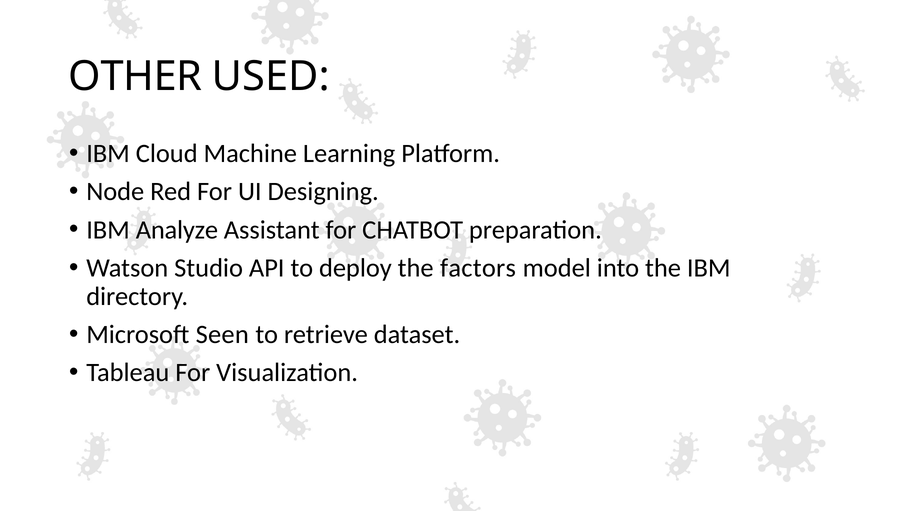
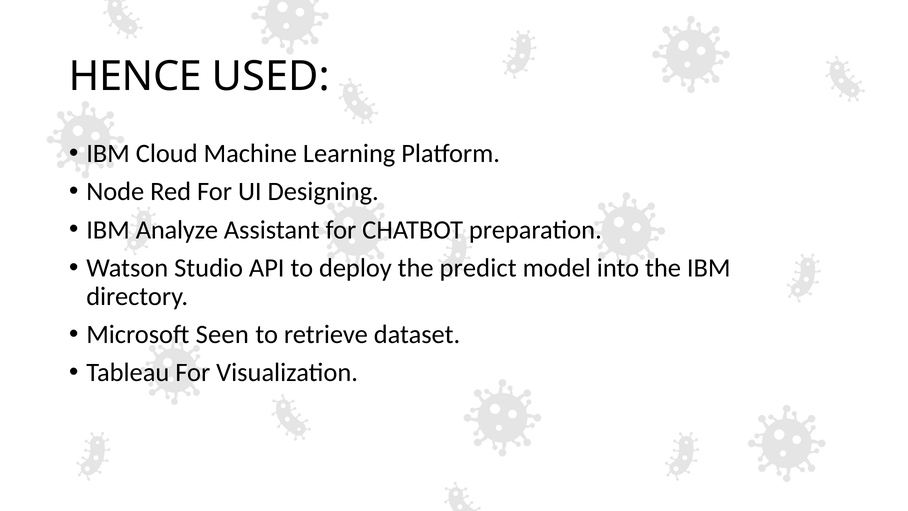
OTHER: OTHER -> HENCE (135, 76)
factors: factors -> predict (478, 268)
